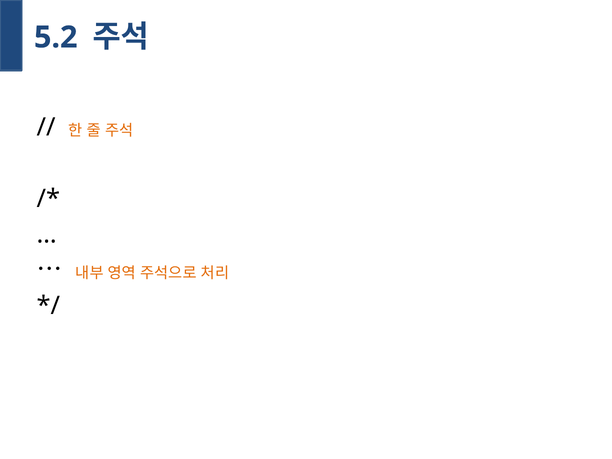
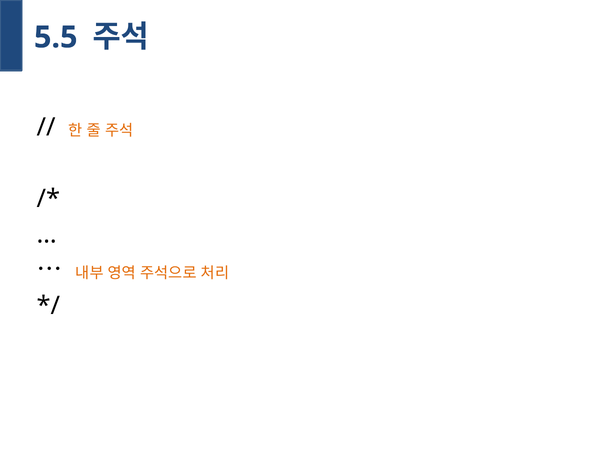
5.2: 5.2 -> 5.5 (56, 37)
